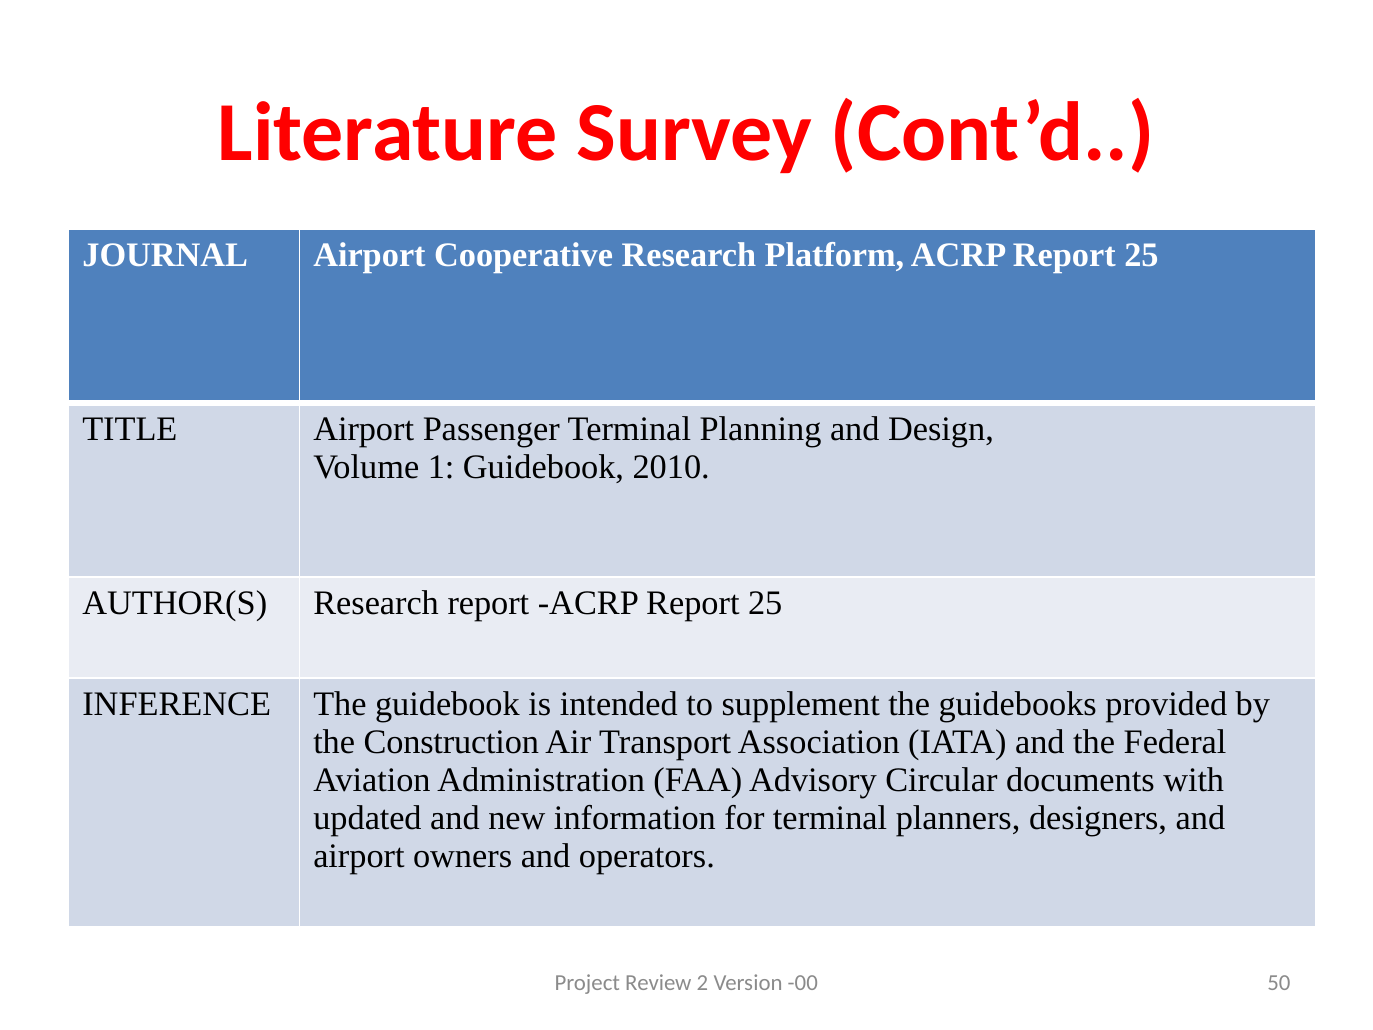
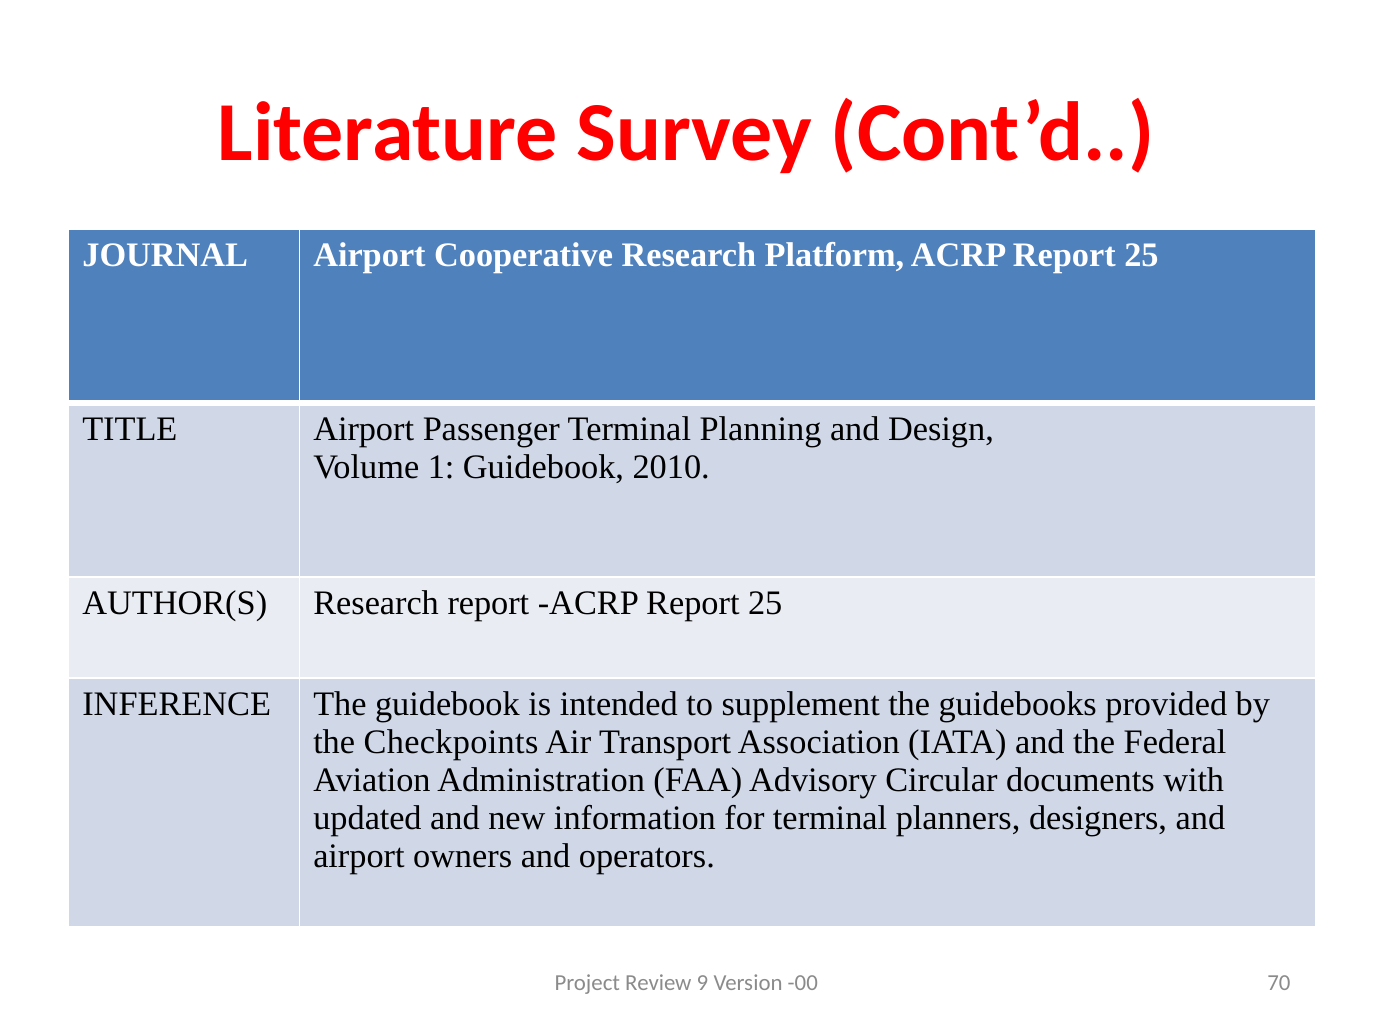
Construction: Construction -> Checkpoints (451, 742)
2: 2 -> 9 (702, 983)
50: 50 -> 70 (1279, 983)
